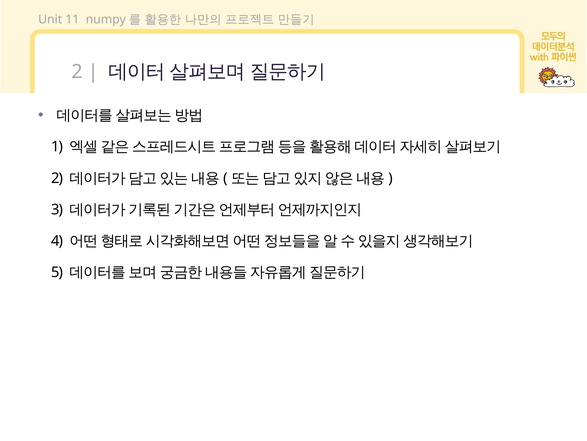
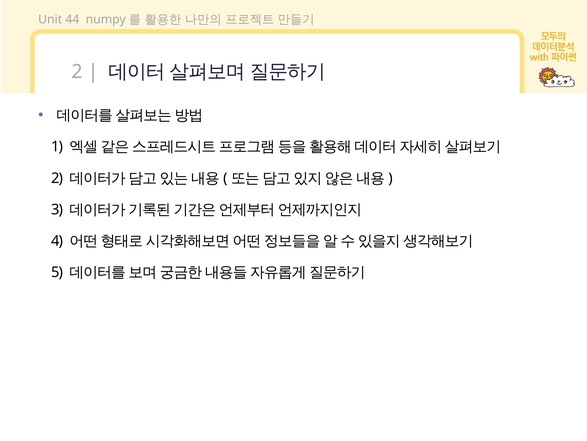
11: 11 -> 44 (72, 19)
